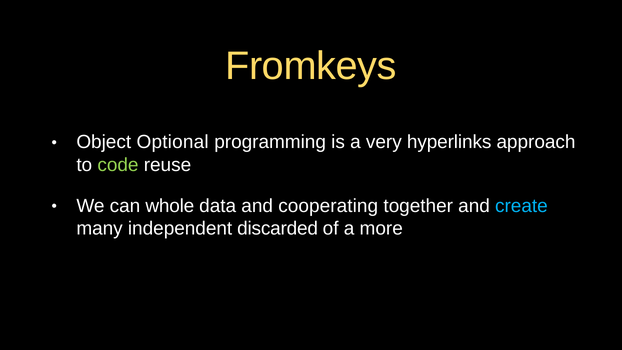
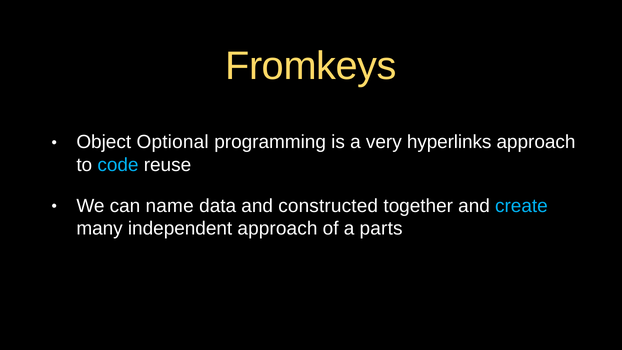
code colour: light green -> light blue (118, 165)
whole: whole -> name (170, 206)
cooperating: cooperating -> constructed (328, 206)
independent discarded: discarded -> approach (277, 229)
more: more -> parts (381, 229)
